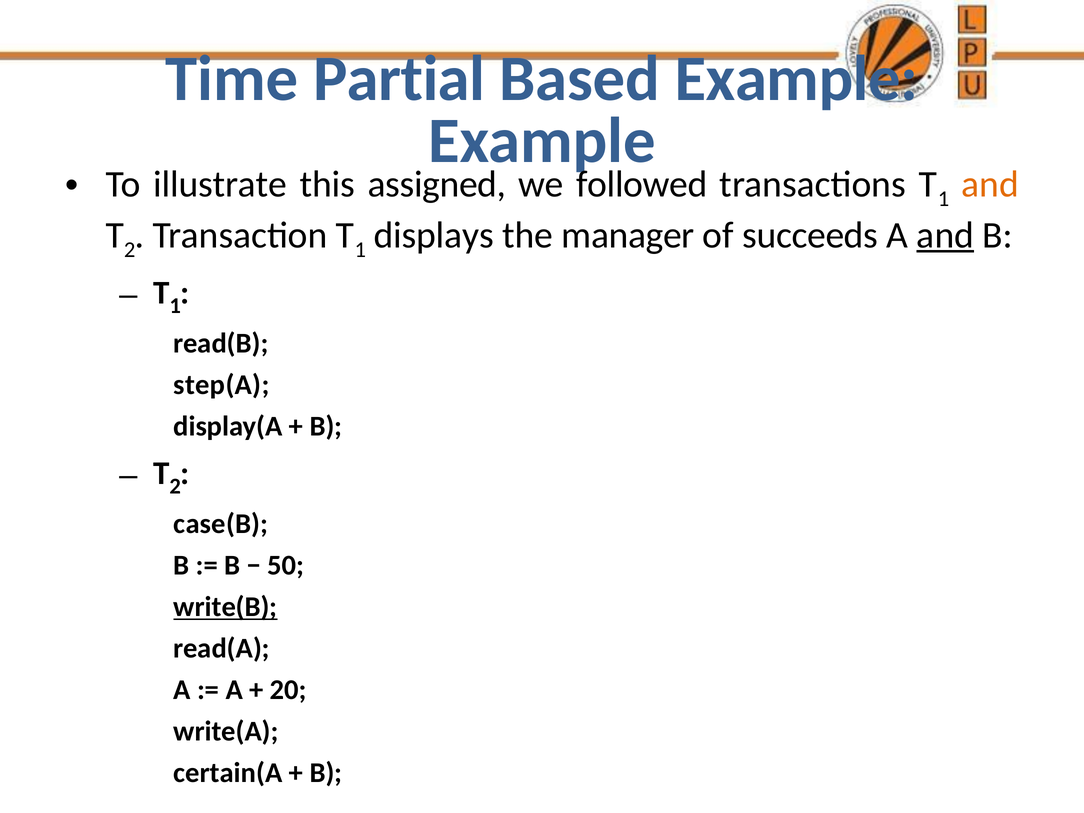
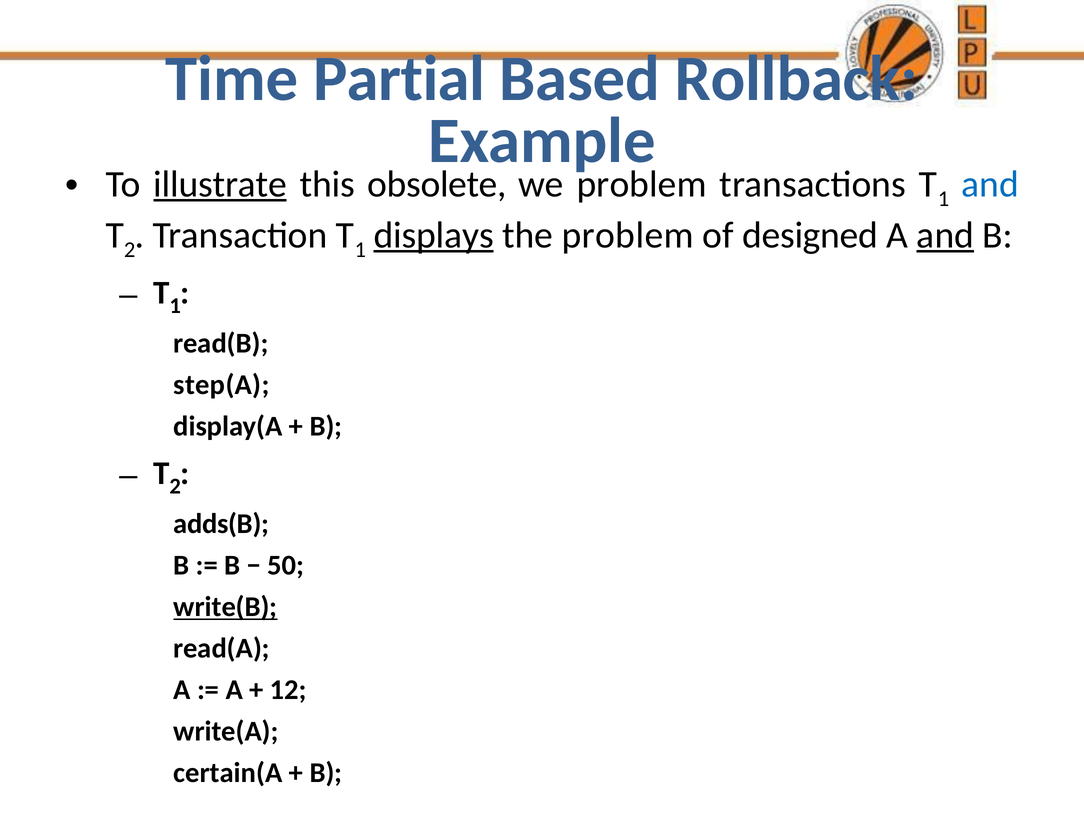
Based Example: Example -> Rollback (796, 79)
illustrate underline: none -> present (220, 184)
assigned: assigned -> obsolete (437, 184)
we followed: followed -> problem (642, 184)
and colour: orange -> blue (990, 184)
displays underline: none -> present (434, 235)
the manager: manager -> problem (628, 235)
succeeds: succeeds -> designed (810, 235)
case(B: case(B -> adds(B (221, 524)
20: 20 -> 12 (288, 690)
